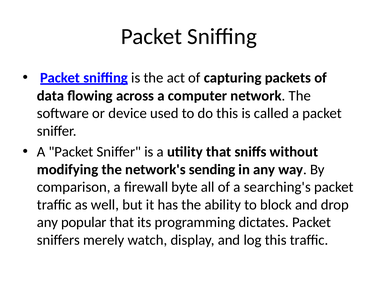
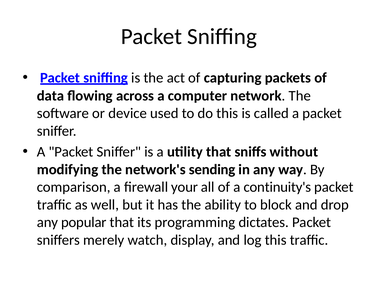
byte: byte -> your (185, 187)
searching's: searching's -> continuity's (277, 187)
